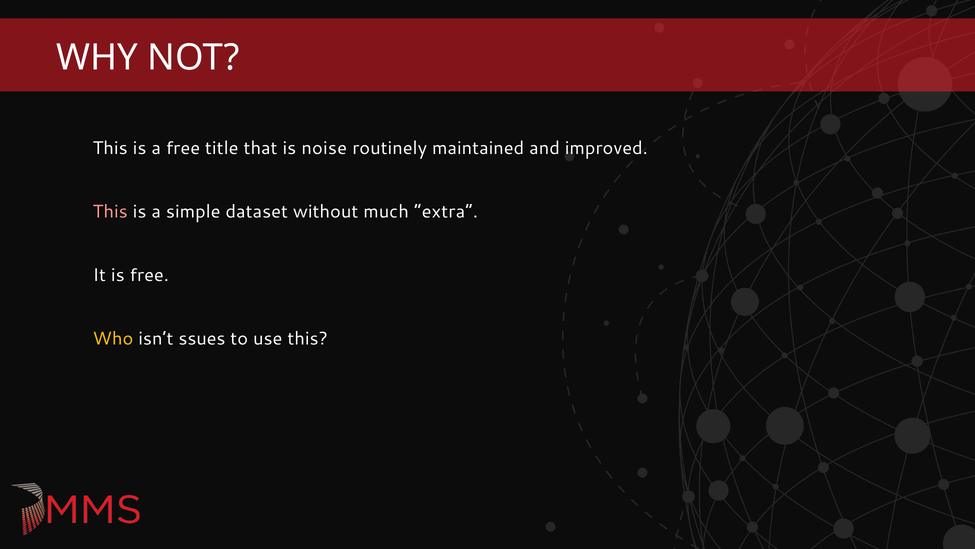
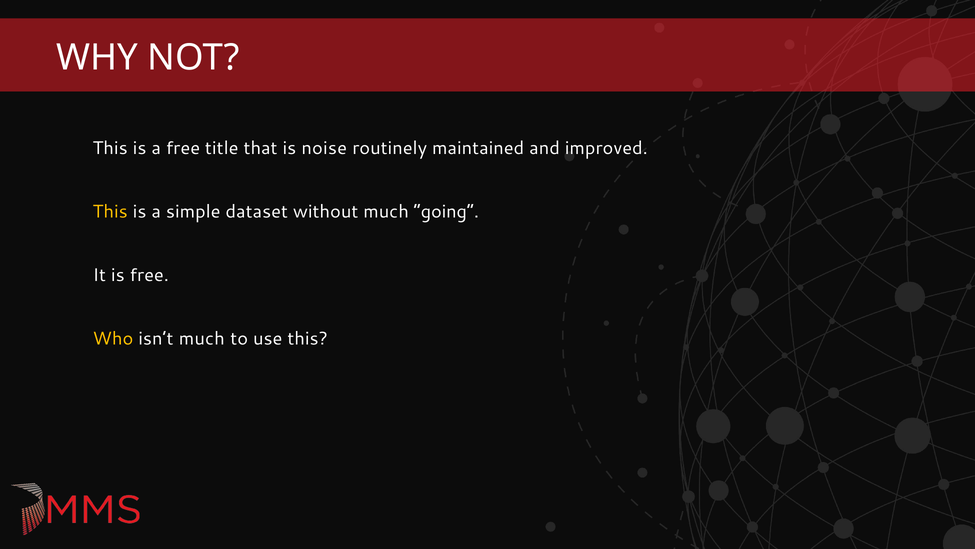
This colour: pink -> yellow (110, 212)
extra: extra -> going (446, 212)
isn’t ssues: ssues -> much (202, 338)
